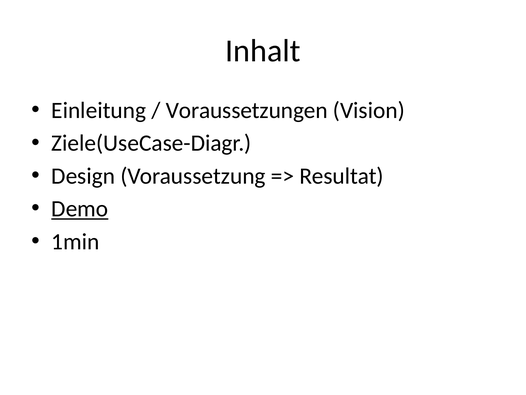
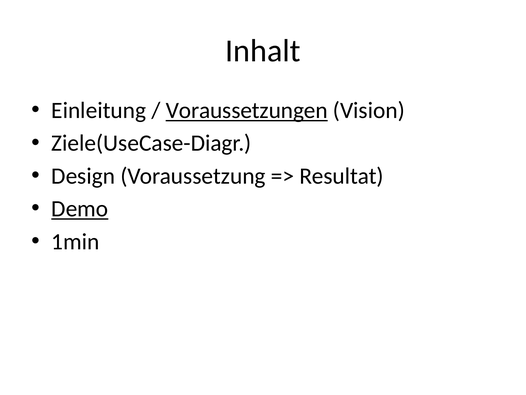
Voraussetzungen underline: none -> present (247, 110)
